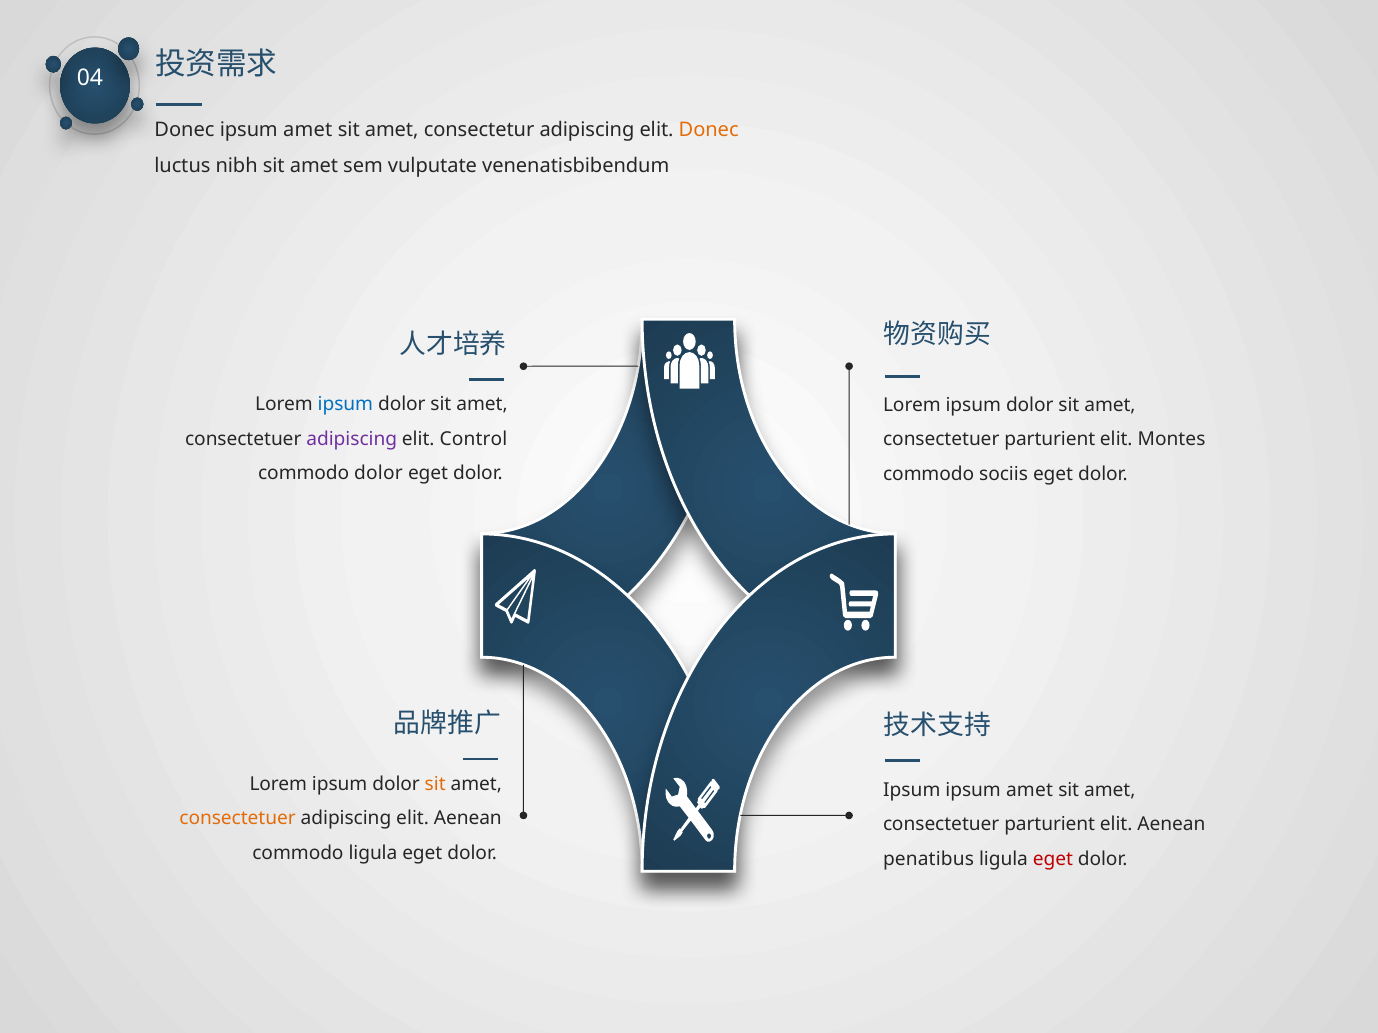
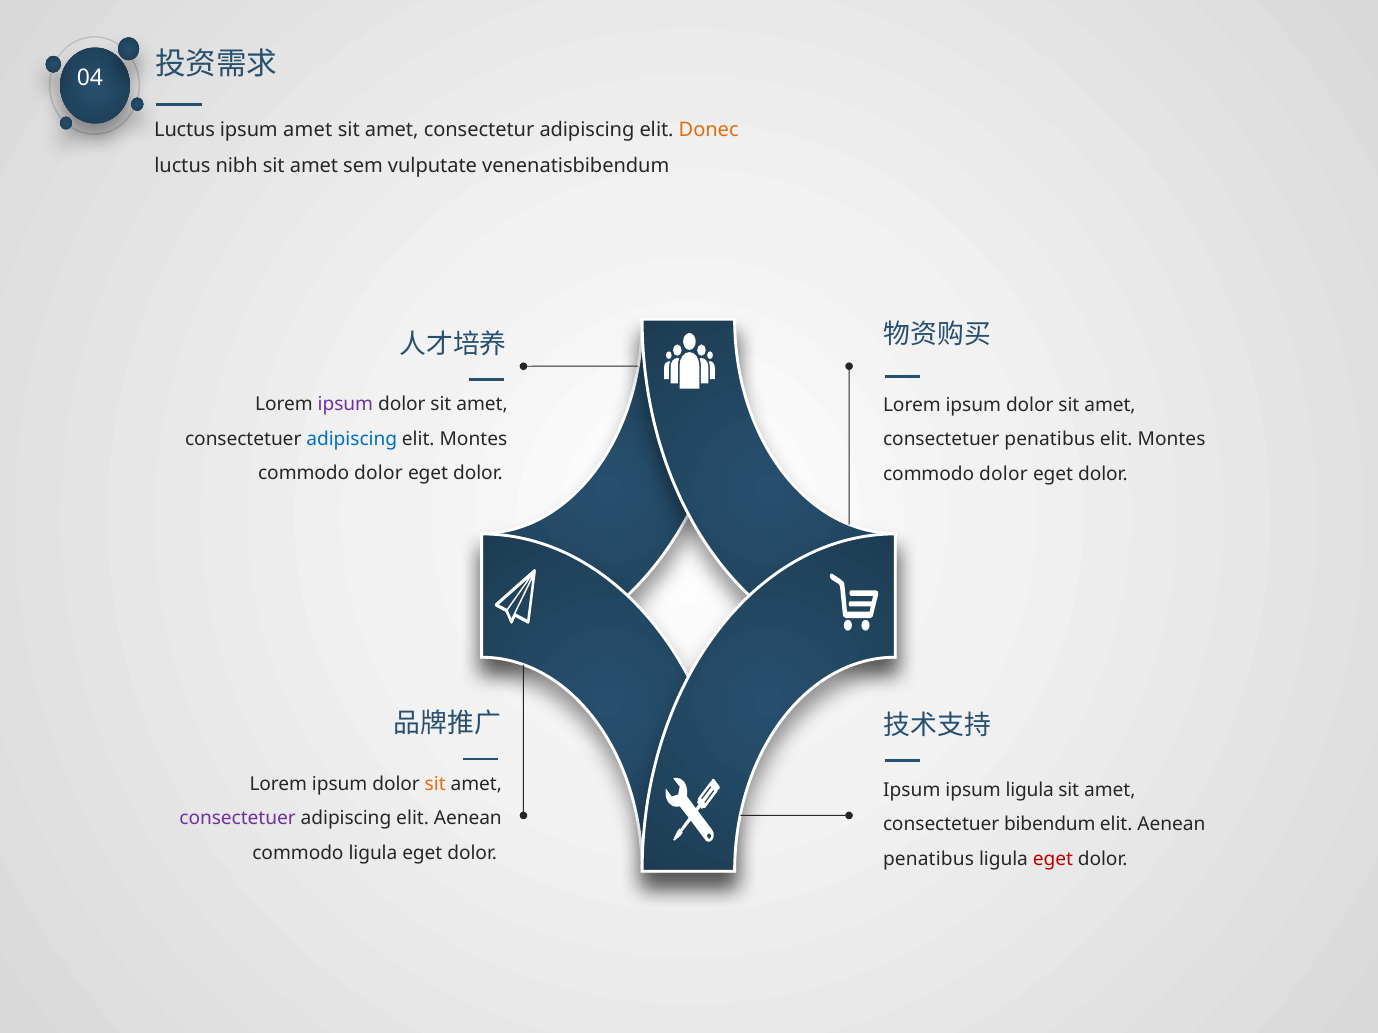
Donec: Donec -> Luctus (185, 130)
ipsum colour: blue -> purple (345, 405)
adipiscing colour: purple -> blue (352, 439)
Control: Control -> Montes (474, 439)
parturient: parturient -> penatibus (1050, 440)
sociis: sociis -> dolor (1003, 474)
amet: amet -> ligula (1030, 791)
consectetuer colour: orange -> purple (238, 819)
parturient: parturient -> bibendum (1050, 825)
